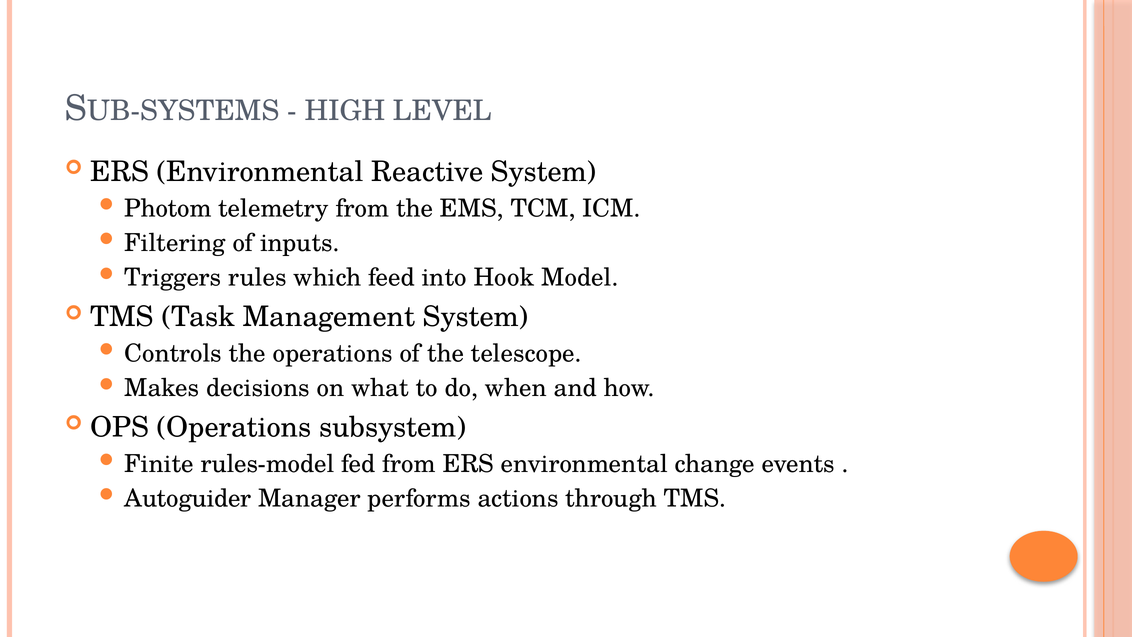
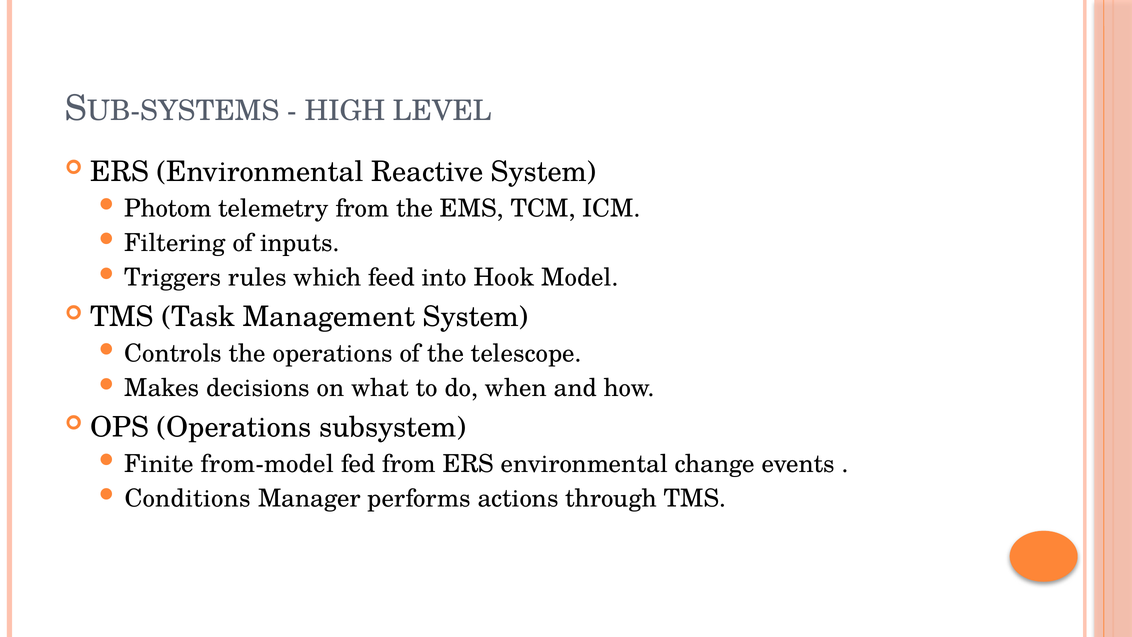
rules-model: rules-model -> from-model (267, 464)
Autoguider: Autoguider -> Conditions (188, 498)
